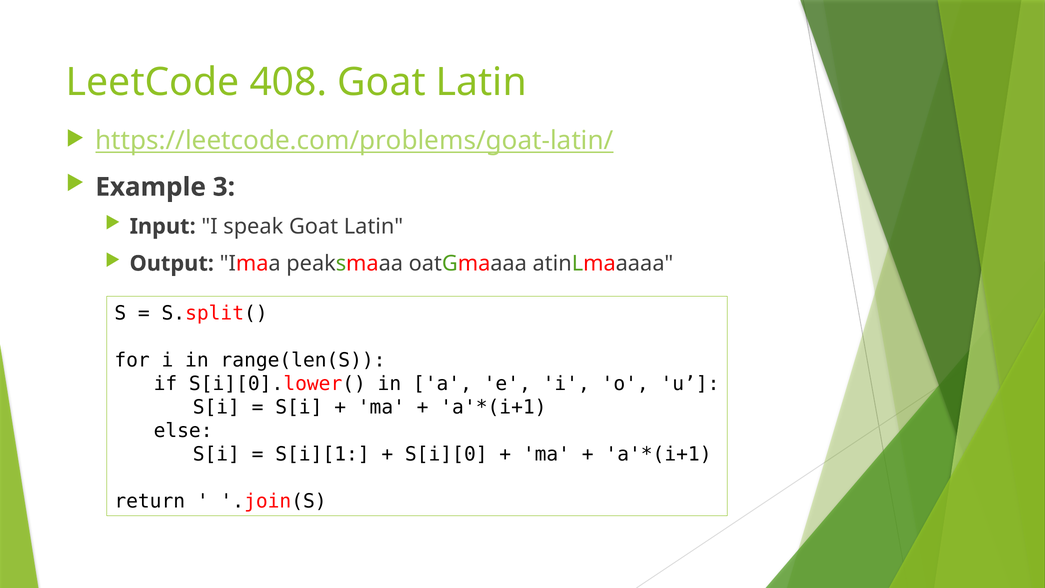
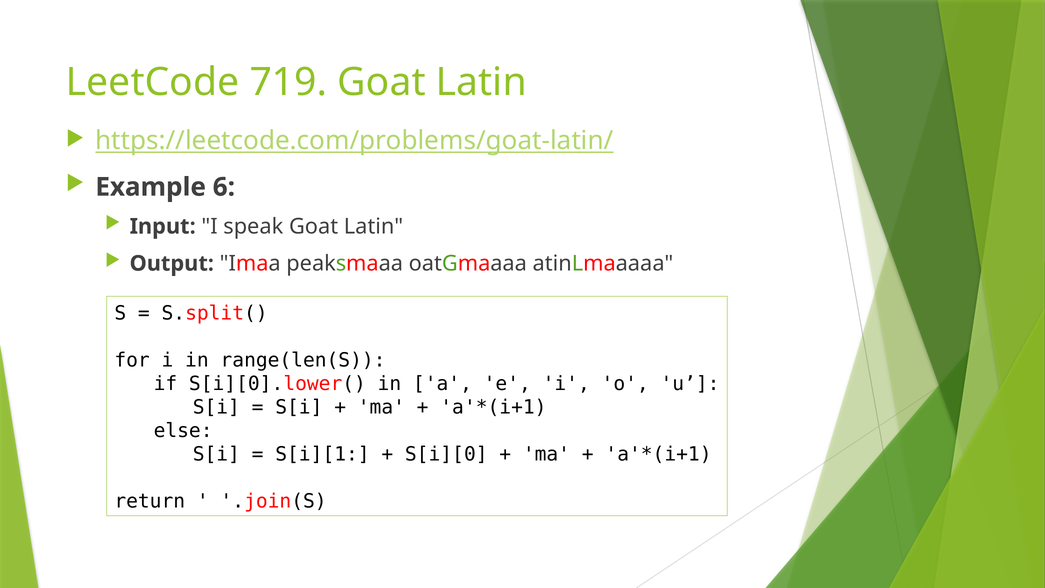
408: 408 -> 719 (288, 82)
3: 3 -> 6 (224, 187)
